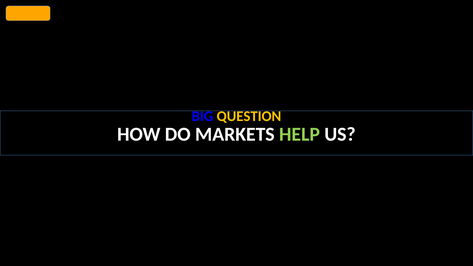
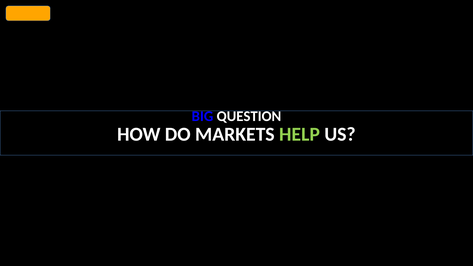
QUESTION colour: yellow -> white (249, 116)
